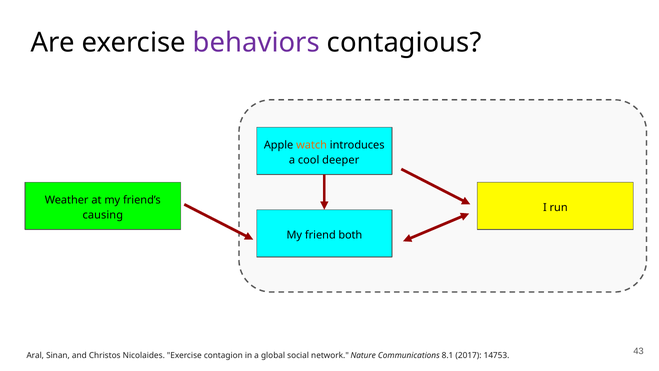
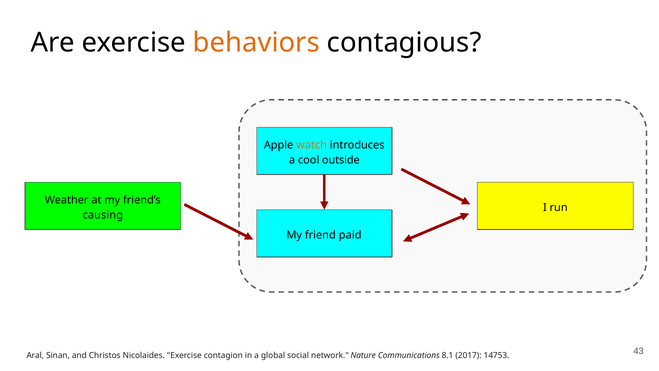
behaviors colour: purple -> orange (256, 43)
deeper: deeper -> outside (341, 160)
both: both -> paid (350, 235)
